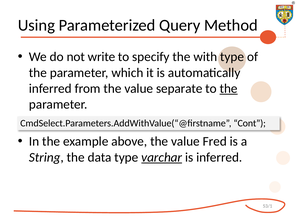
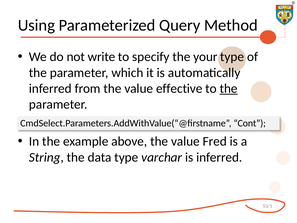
with: with -> your (205, 57)
separate: separate -> effective (179, 88)
varchar underline: present -> none (162, 157)
